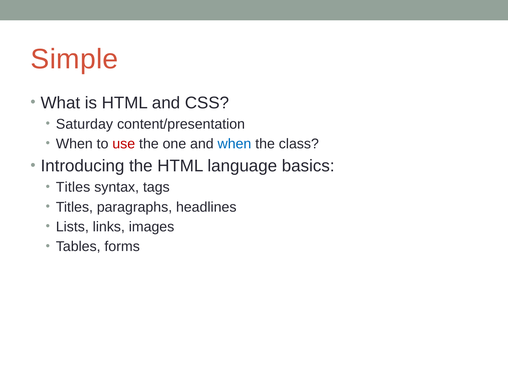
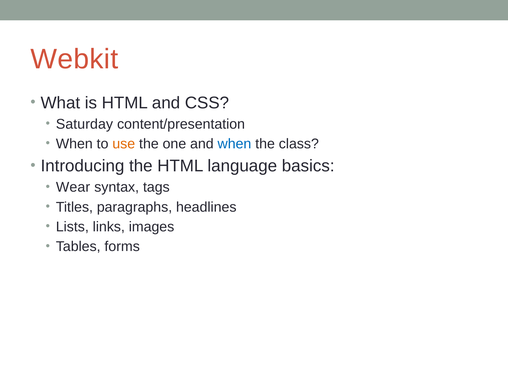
Simple: Simple -> Webkit (74, 59)
use colour: red -> orange (124, 144)
Titles: Titles -> Wear (73, 187)
